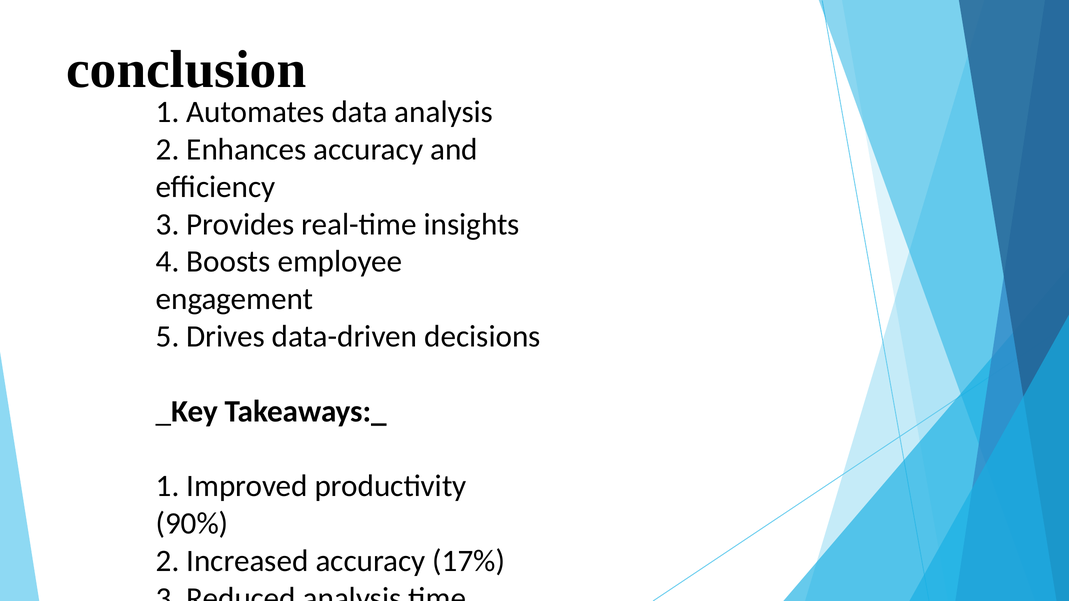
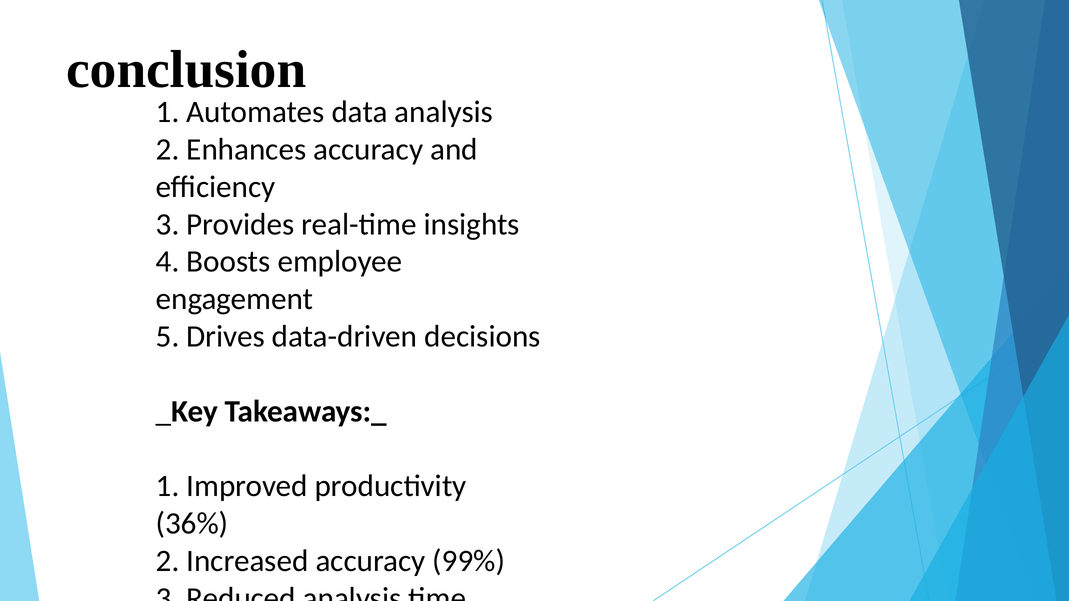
90%: 90% -> 36% (192, 524)
17%: 17% -> 99% (469, 561)
